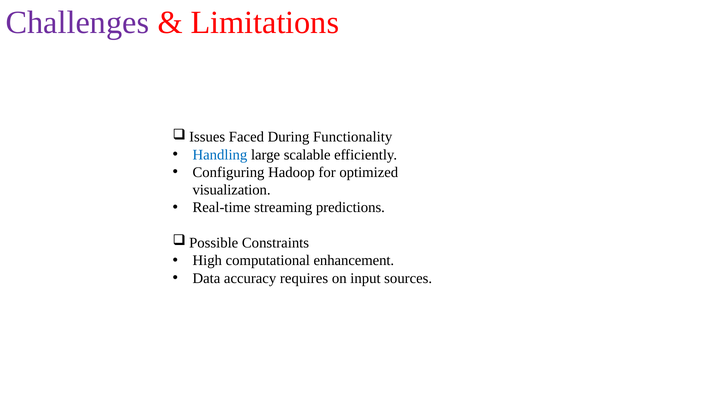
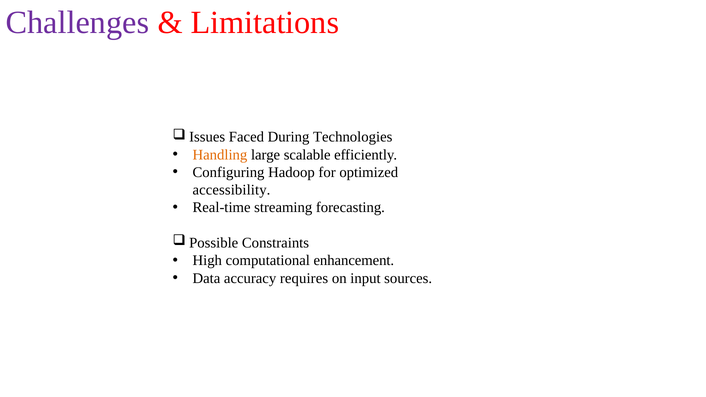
Functionality: Functionality -> Technologies (353, 137)
Handling colour: blue -> orange (220, 155)
visualization: visualization -> accessibility (231, 190)
predictions: predictions -> forecasting (350, 208)
